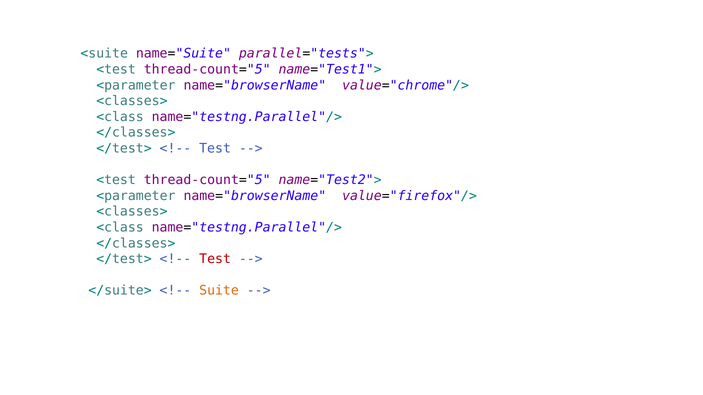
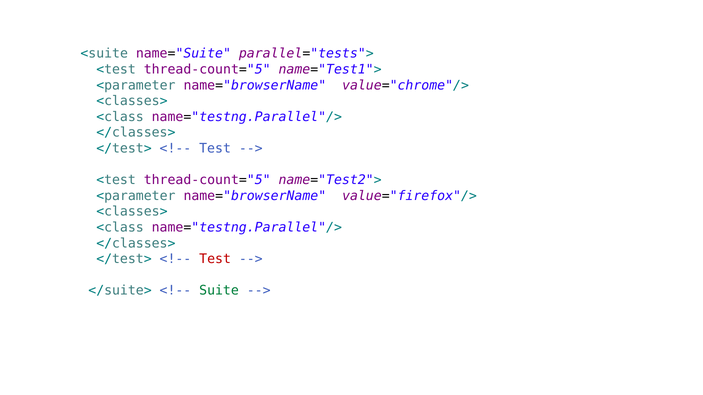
Suite colour: orange -> green (219, 291)
